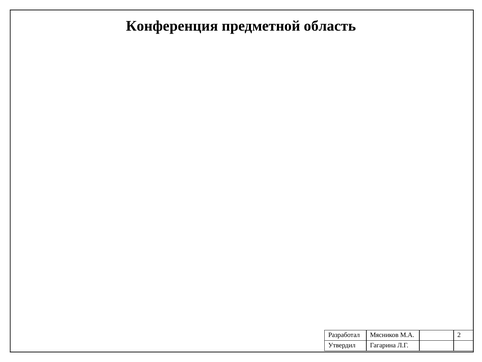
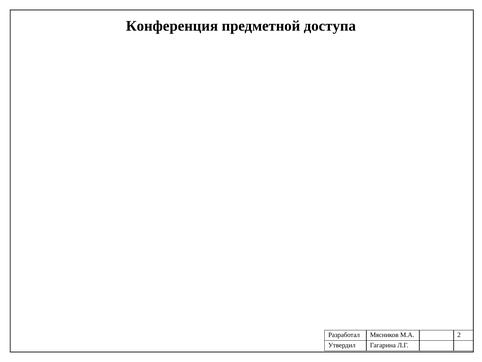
область: область -> доступа (330, 26)
